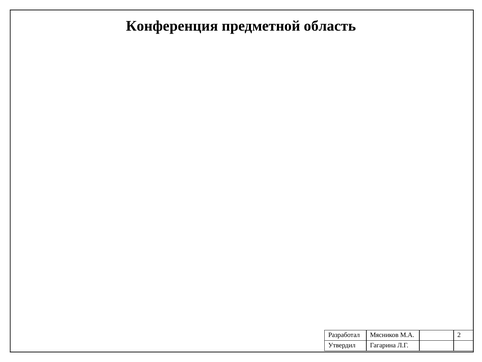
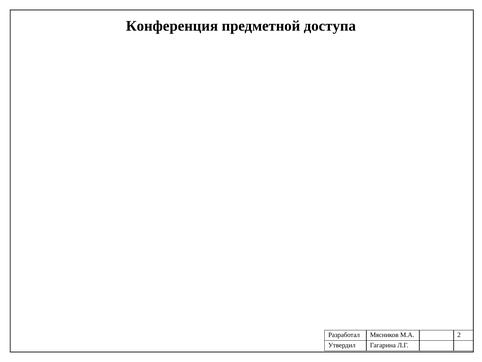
область: область -> доступа (330, 26)
